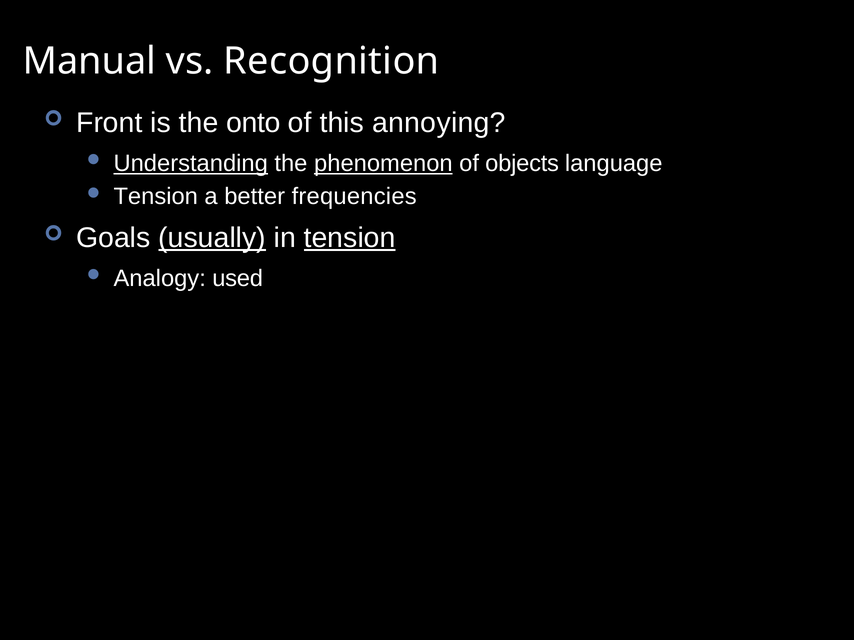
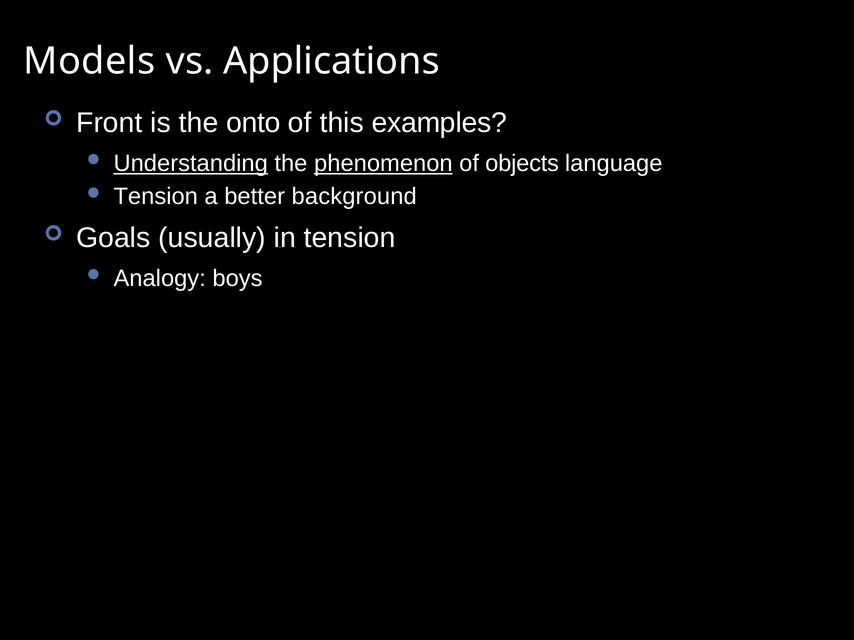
Manual: Manual -> Models (89, 61)
Recognition: Recognition -> Applications (332, 61)
annoying: annoying -> examples (439, 123)
frequencies: frequencies -> background (354, 197)
usually underline: present -> none (212, 238)
tension underline: present -> none (350, 238)
used: used -> boys (238, 278)
